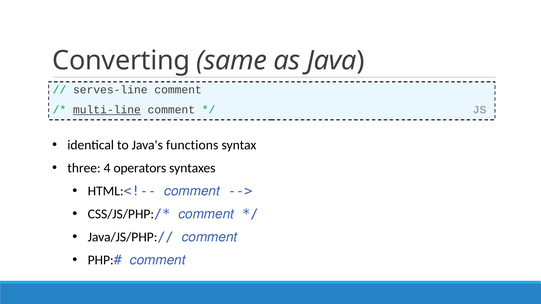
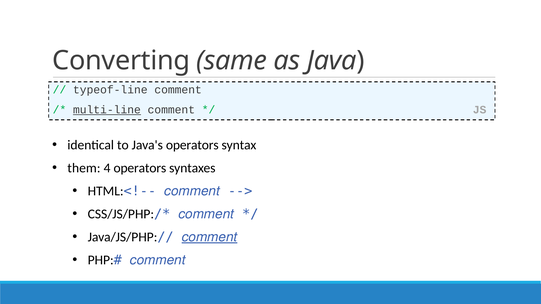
serves-line: serves-line -> typeof-line (110, 90)
Java's functions: functions -> operators (192, 145)
three: three -> them (84, 168)
comment underline: none -> present (210, 237)
